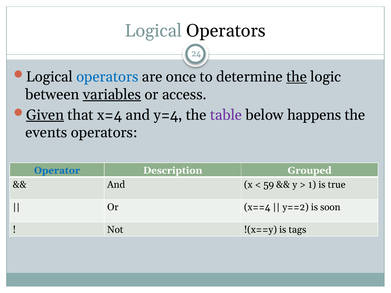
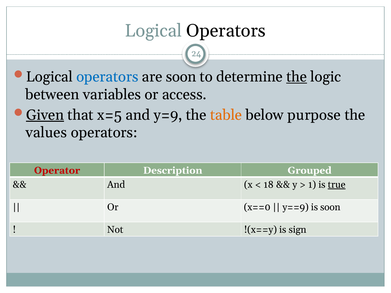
are once: once -> soon (181, 77)
variables underline: present -> none (112, 95)
x=4: x=4 -> x=5 (110, 115)
y=4: y=4 -> y=9 (168, 115)
table colour: purple -> orange (226, 115)
happens: happens -> purpose (314, 115)
events: events -> values (46, 133)
Operator colour: blue -> red (57, 171)
59: 59 -> 18 (269, 185)
true underline: none -> present (337, 185)
x==4: x==4 -> x==0 (257, 207)
y==2: y==2 -> y==9 (296, 207)
tags: tags -> sign (297, 230)
